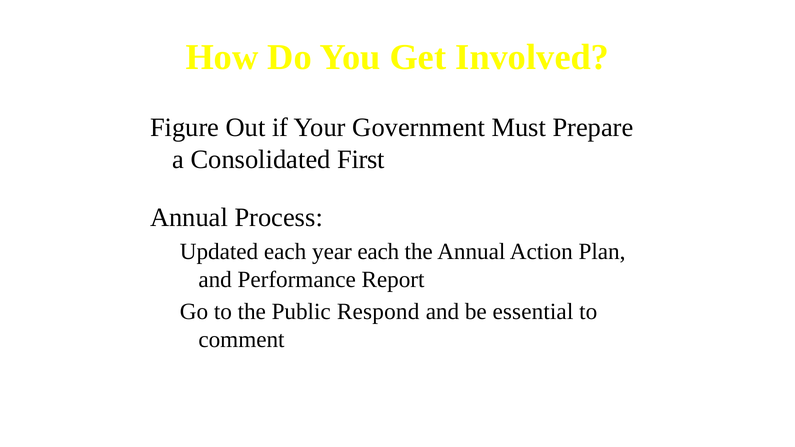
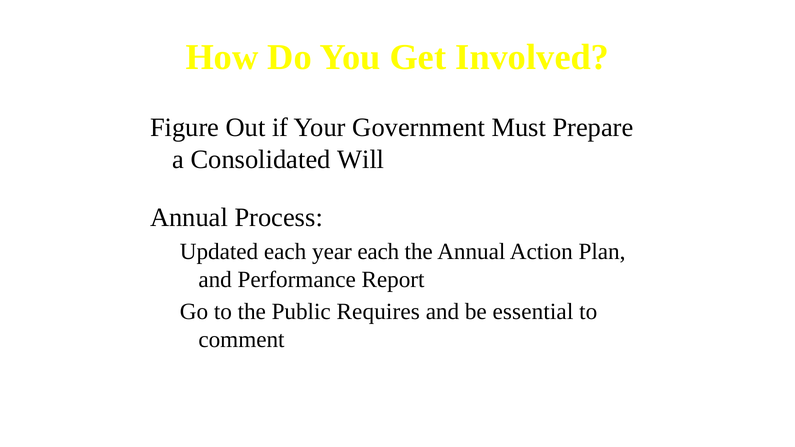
First: First -> Will (361, 160)
Respond: Respond -> Requires (378, 312)
